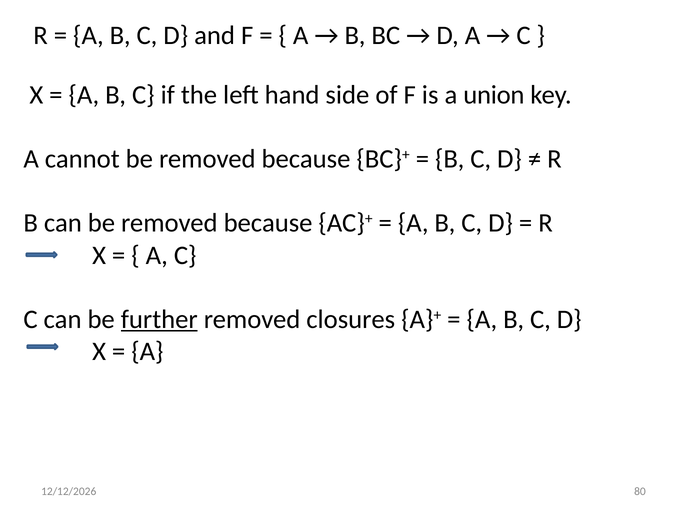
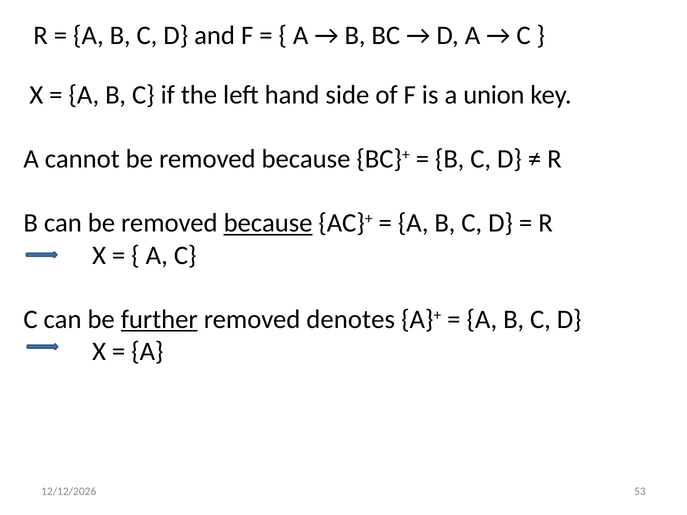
because underline: none -> present (268, 223)
closures: closures -> denotes (351, 319)
80: 80 -> 53 (640, 492)
